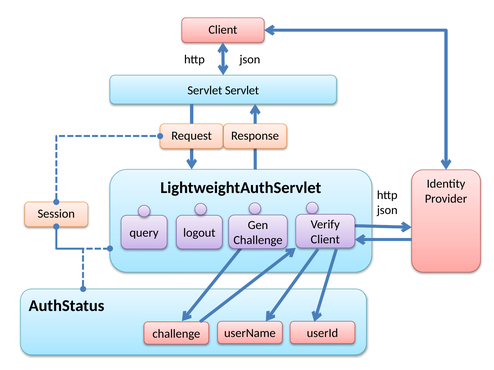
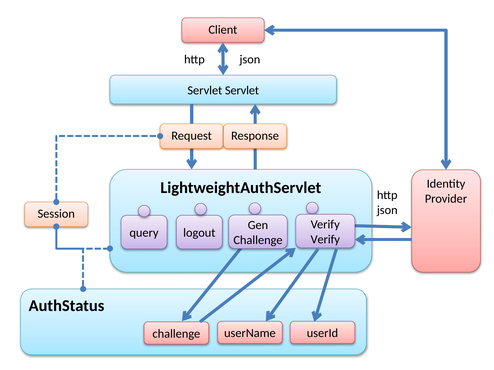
Client: Client -> Verify (325, 240)
